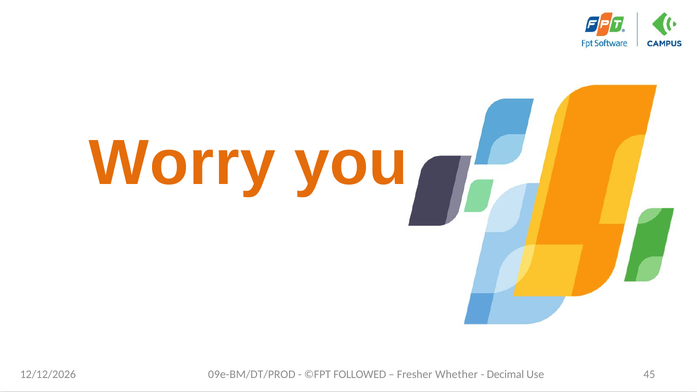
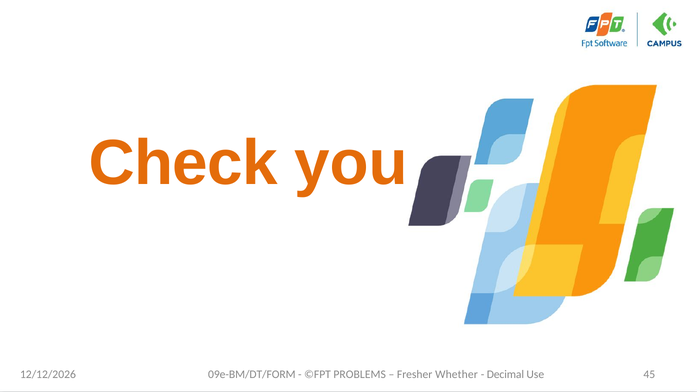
Worry: Worry -> Check (183, 163)
09e-BM/DT/PROD: 09e-BM/DT/PROD -> 09e-BM/DT/FORM (252, 374)
FOLLOWED: FOLLOWED -> PROBLEMS (360, 374)
